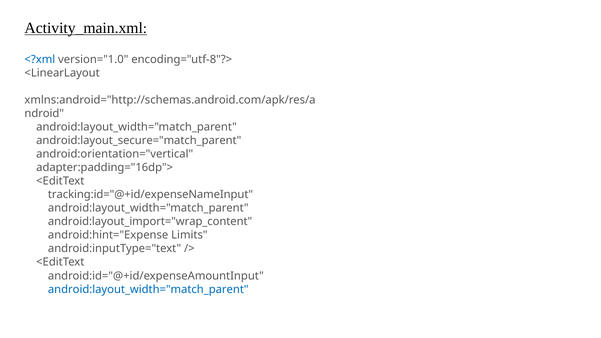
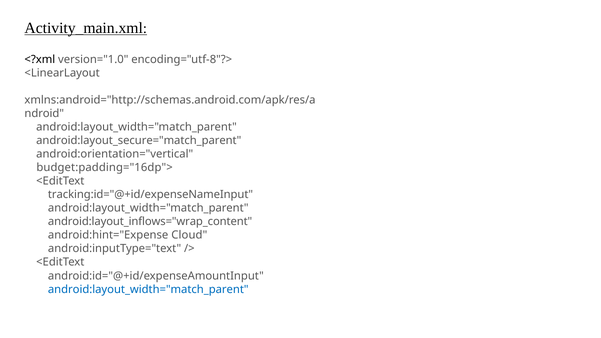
<?xml colour: blue -> black (40, 59)
adapter:padding="16dp">: adapter:padding="16dp"> -> budget:padding="16dp"> (105, 168)
android:layout_import="wrap_content: android:layout_import="wrap_content -> android:layout_inflows="wrap_content (150, 222)
Limits: Limits -> Cloud (189, 235)
